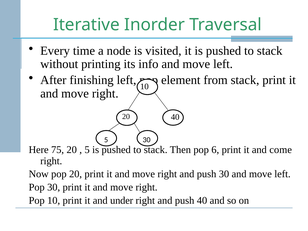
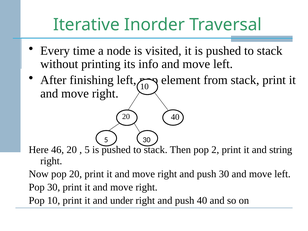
75: 75 -> 46 (58, 150)
6: 6 -> 2 (215, 150)
come: come -> string (281, 150)
